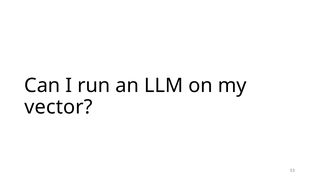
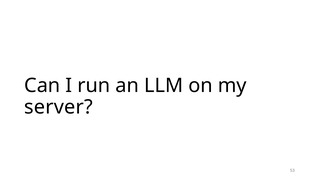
vector: vector -> server (58, 107)
